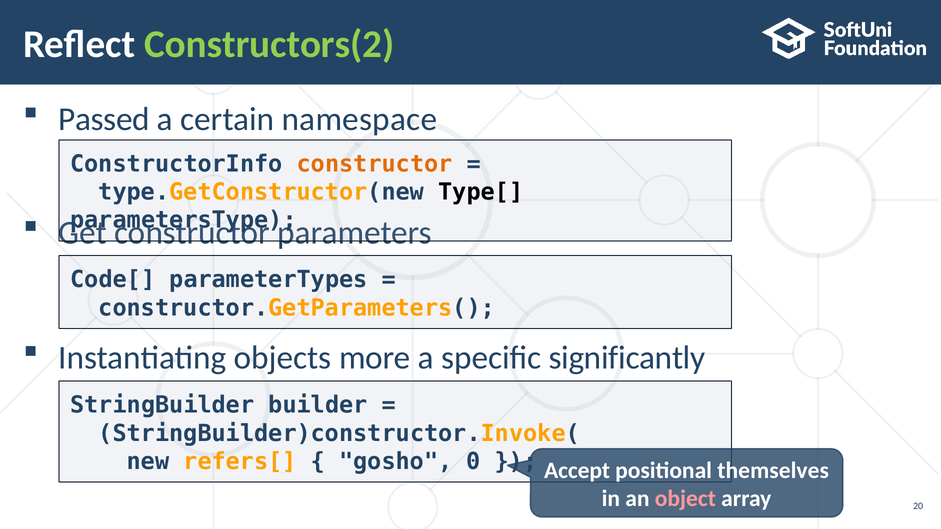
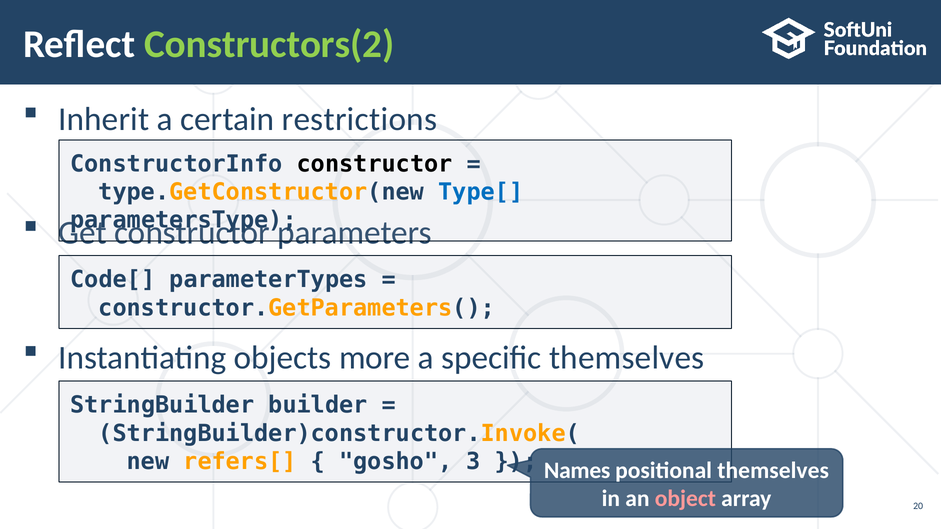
Passed: Passed -> Inherit (104, 119)
namespace: namespace -> restrictions (359, 119)
constructor colour: orange -> black (375, 164)
Type[ colour: black -> blue (481, 192)
specific significantly: significantly -> themselves (627, 358)
0: 0 -> 3 (474, 462)
Accept: Accept -> Names (577, 471)
